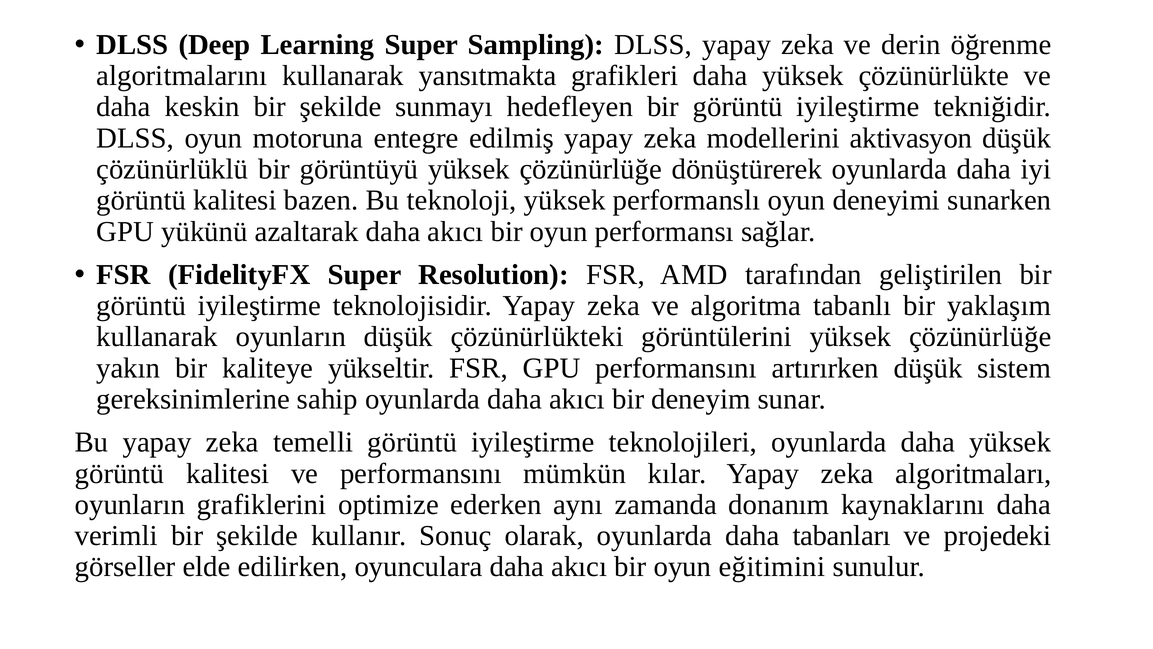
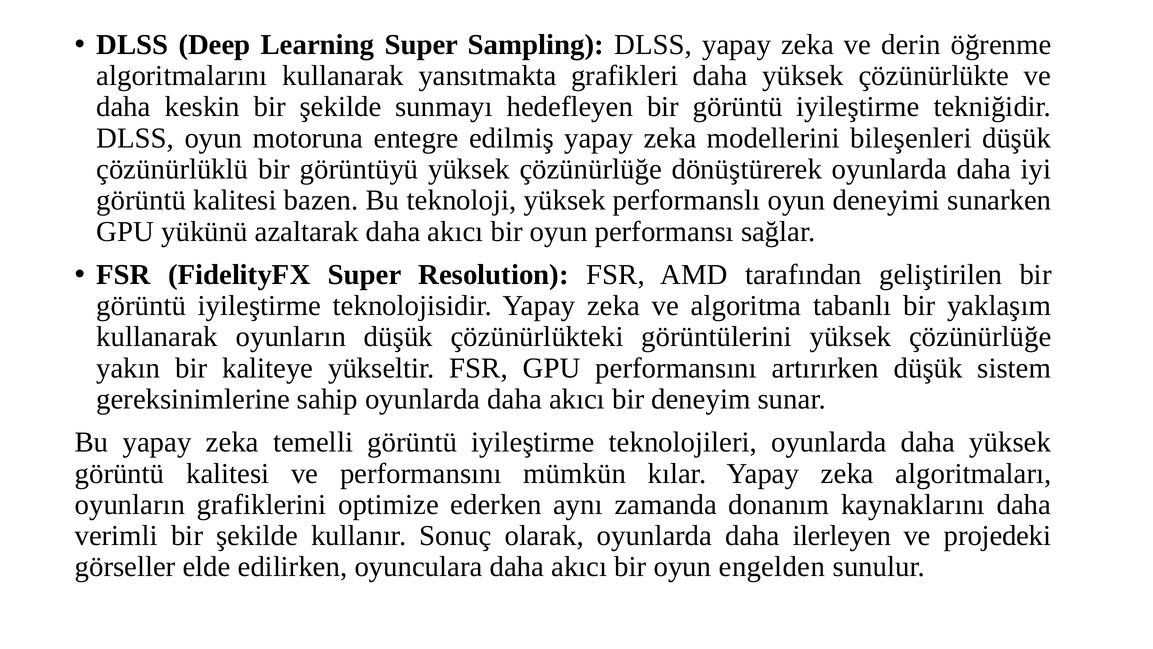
aktivasyon: aktivasyon -> bileşenleri (911, 138)
tabanları: tabanları -> ilerleyen (842, 535)
eğitimini: eğitimini -> engelden (772, 567)
